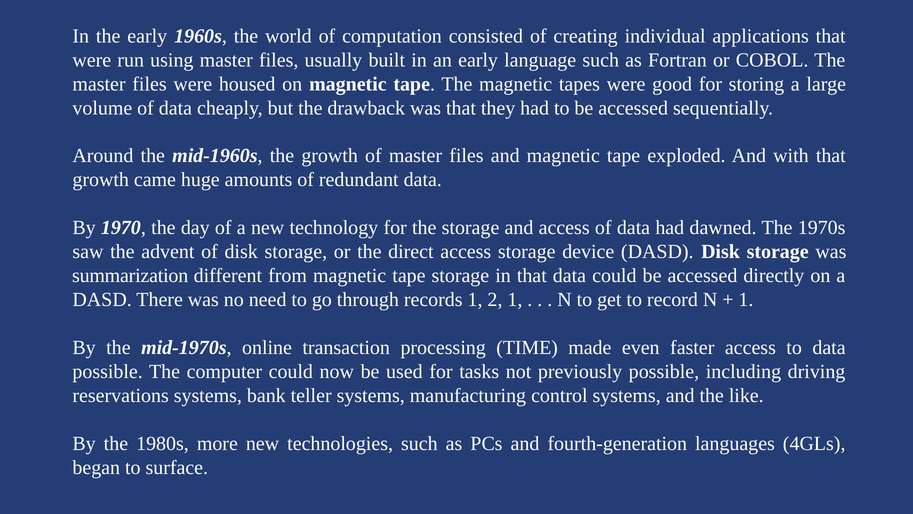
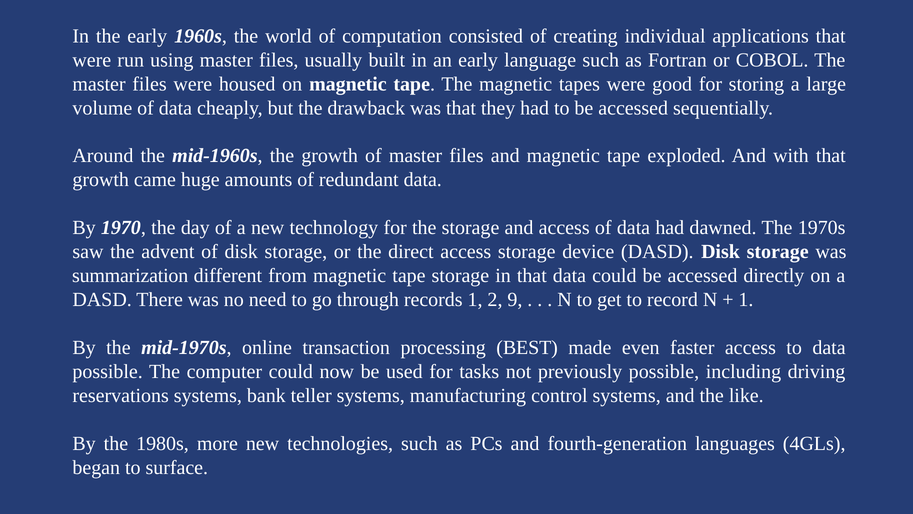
2 1: 1 -> 9 (515, 300)
TIME: TIME -> BEST (527, 347)
